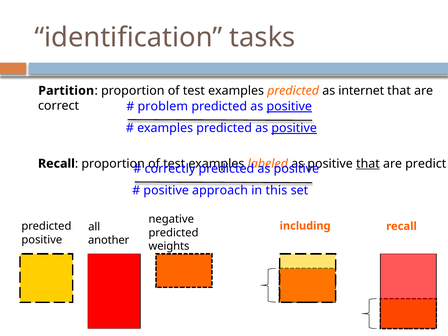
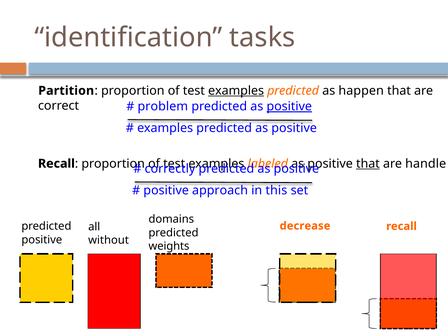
examples underline: none -> present (236, 91)
internet: internet -> happen (361, 91)
positive underline: present -> none (294, 128)
predict: predict -> handle (426, 164)
negative: negative -> domains (171, 219)
including: including -> decrease (305, 226)
another: another -> without (109, 240)
